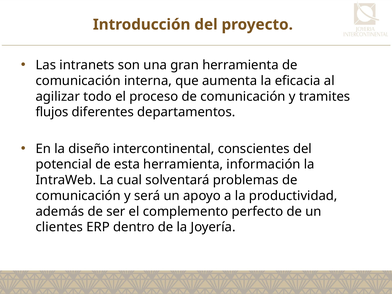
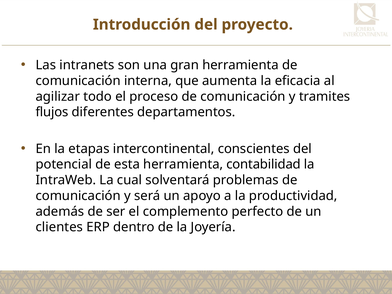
diseño: diseño -> etapas (89, 149)
información: información -> contabilidad (264, 164)
